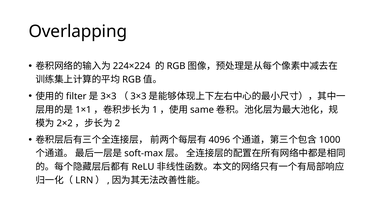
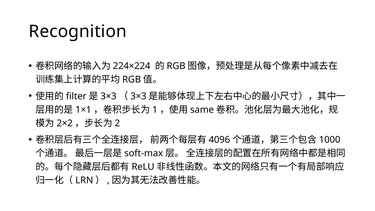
Overlapping: Overlapping -> Recognition (78, 32)
